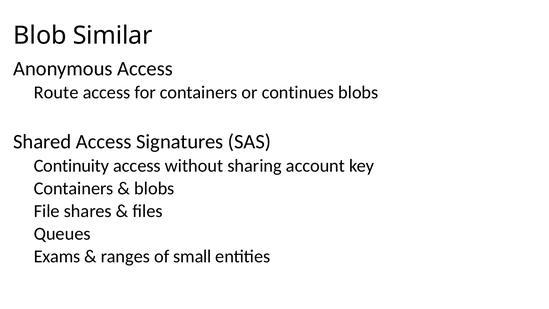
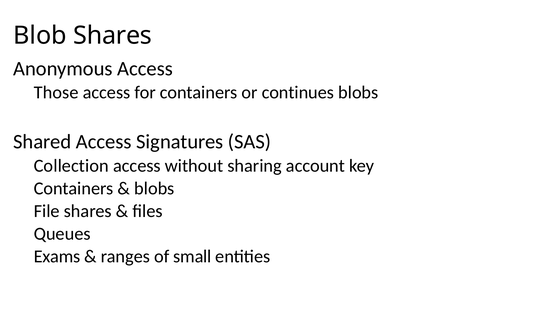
Blob Similar: Similar -> Shares (113, 36)
Route: Route -> Those (56, 92)
Continuity: Continuity -> Collection (71, 166)
